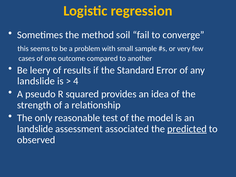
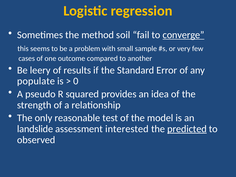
converge underline: none -> present (183, 35)
landslide: landslide -> populate (36, 81)
4: 4 -> 0 (76, 81)
associated: associated -> interested (127, 129)
